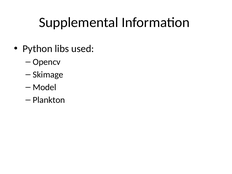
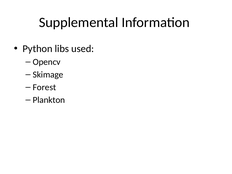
Model: Model -> Forest (44, 87)
